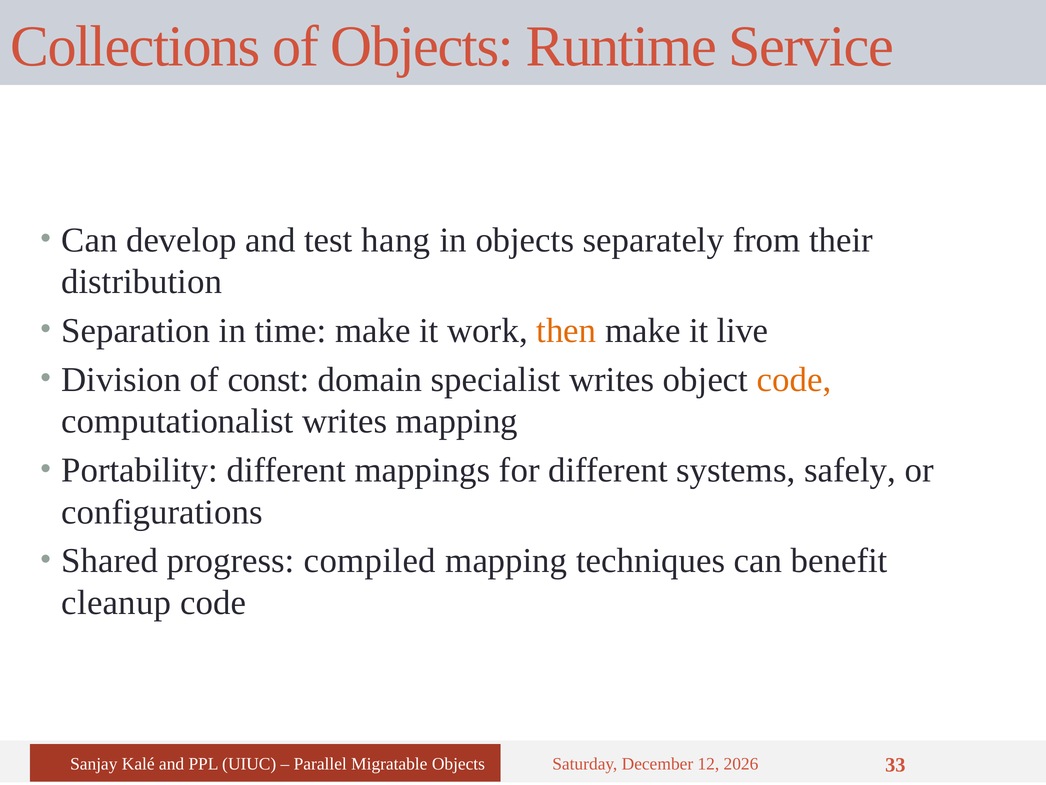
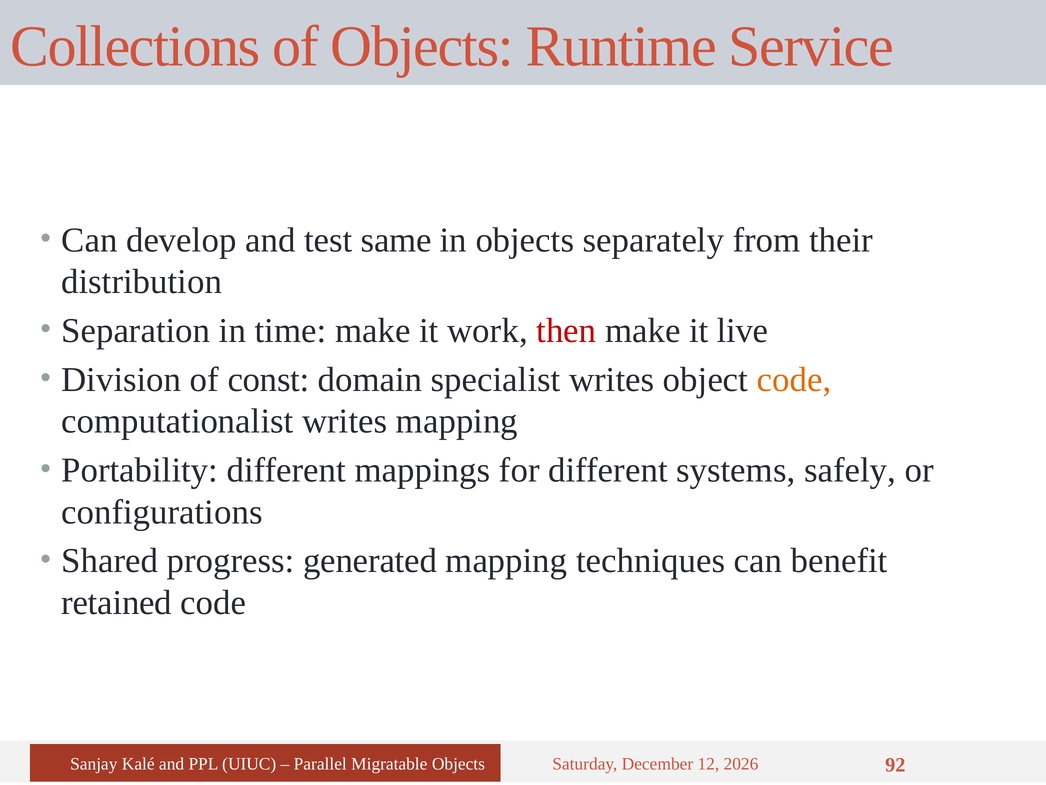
hang: hang -> same (396, 240)
then colour: orange -> red (566, 330)
compiled: compiled -> generated (370, 561)
cleanup: cleanup -> retained (117, 602)
33: 33 -> 92 (895, 764)
